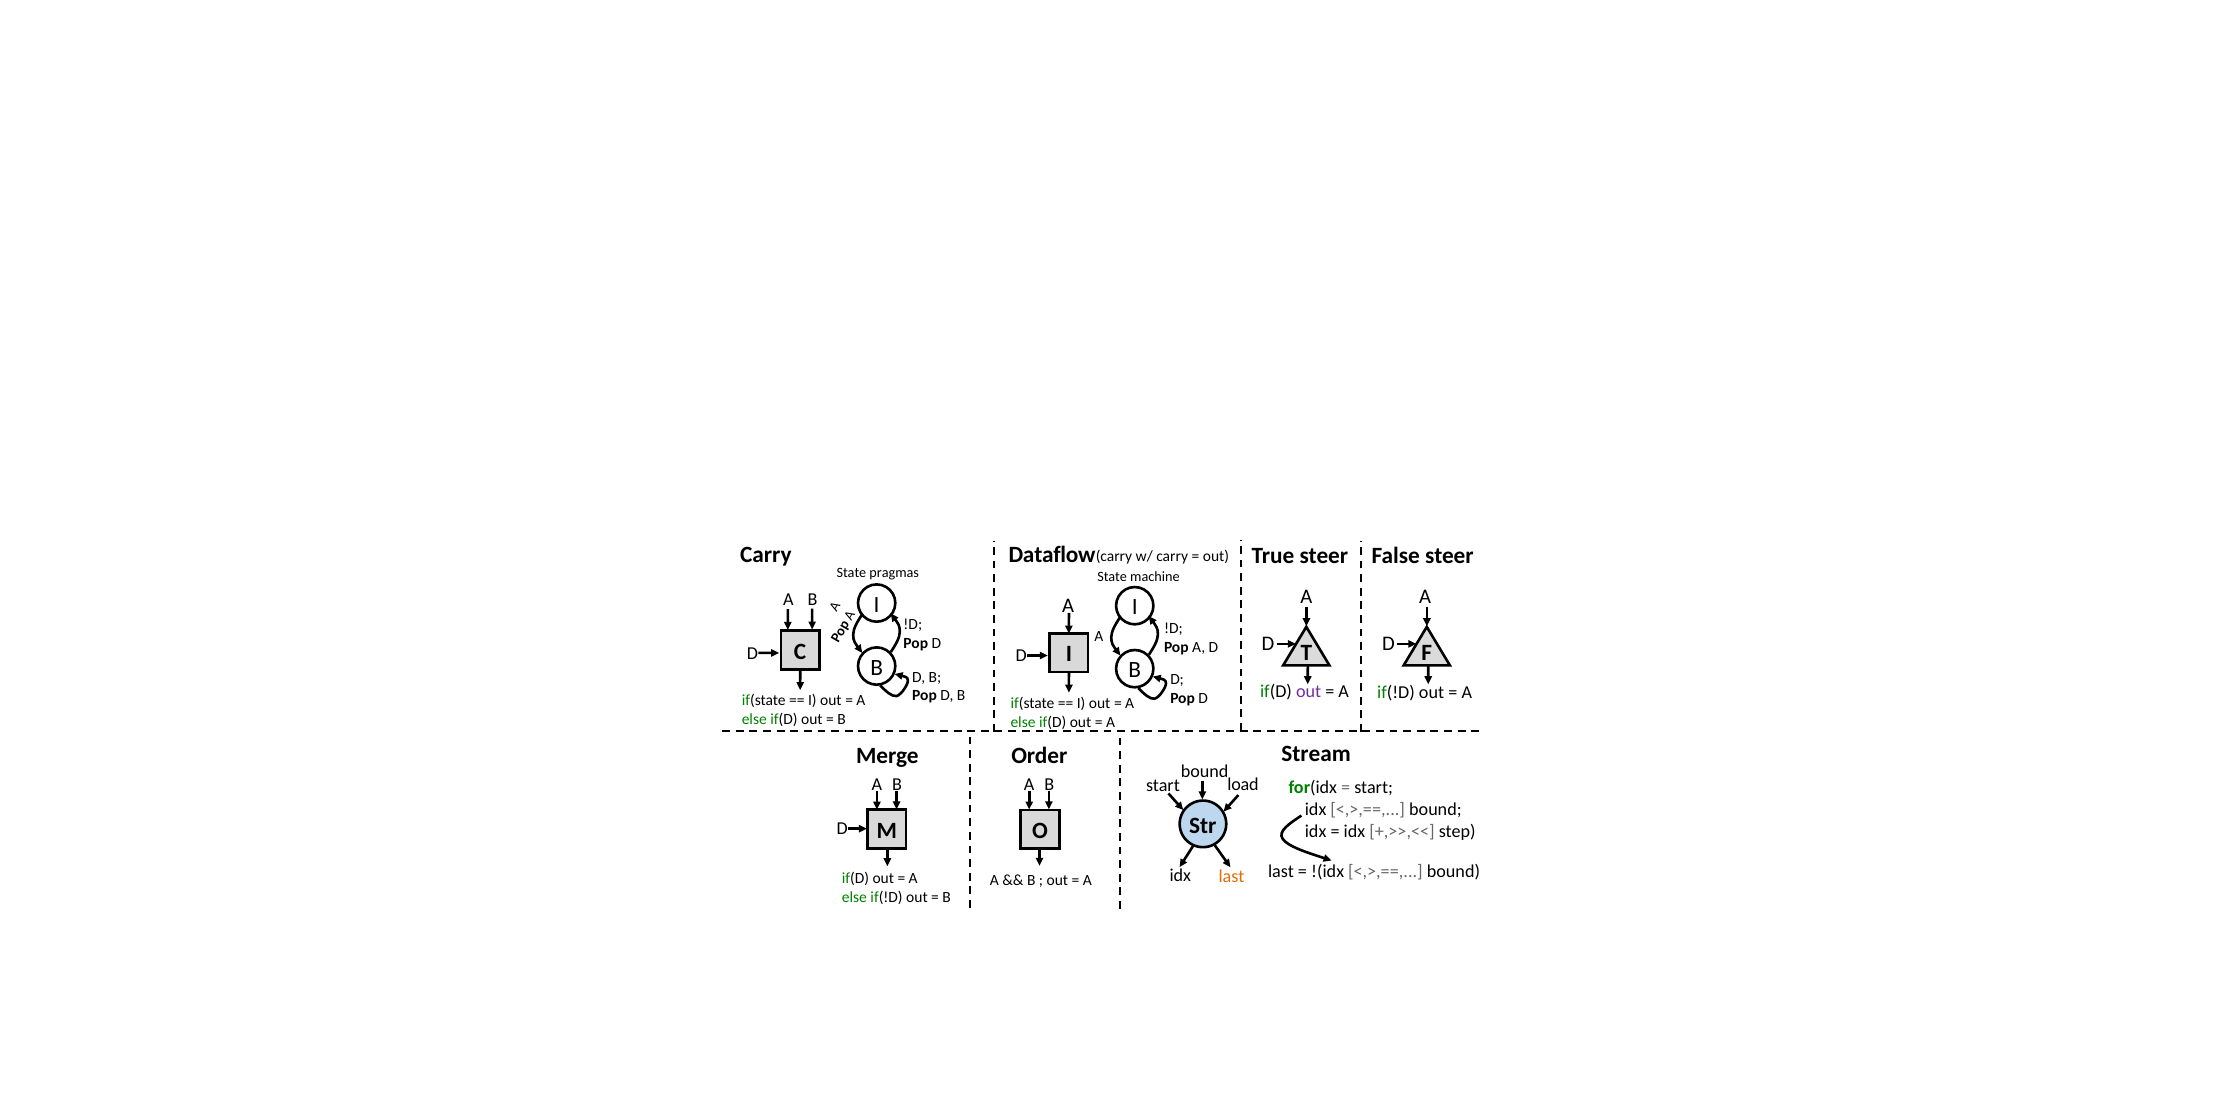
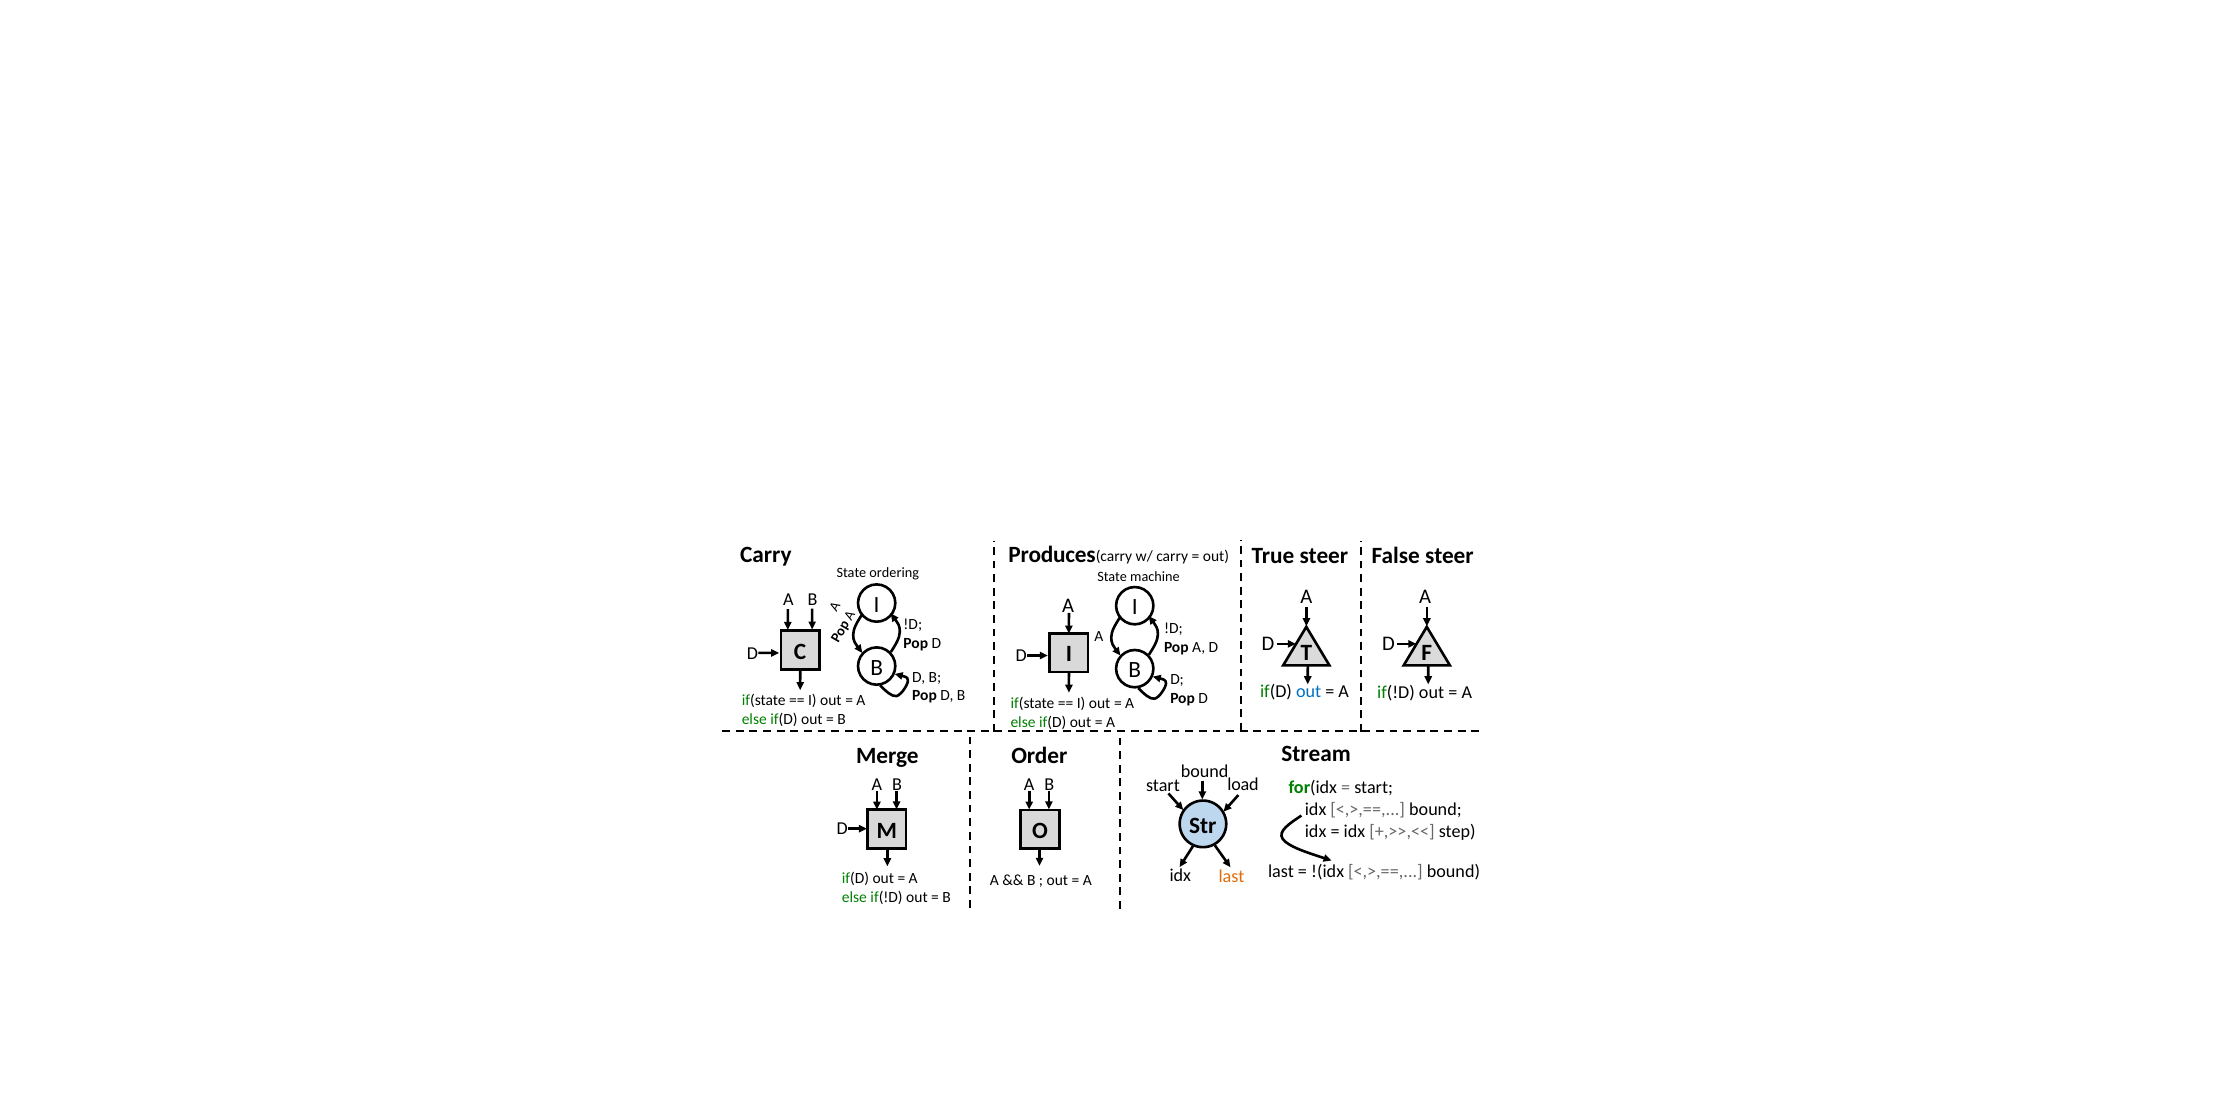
Dataflow: Dataflow -> Produces (1052, 555)
pragmas: pragmas -> ordering (894, 573)
out colour: purple -> blue (1309, 692)
